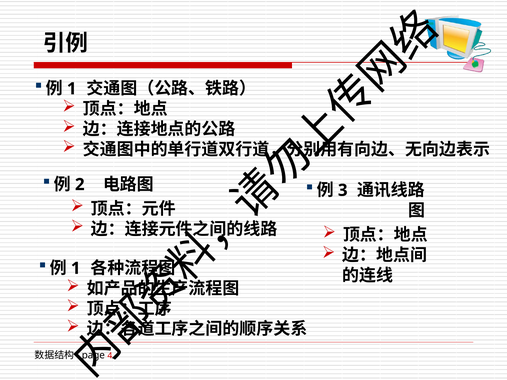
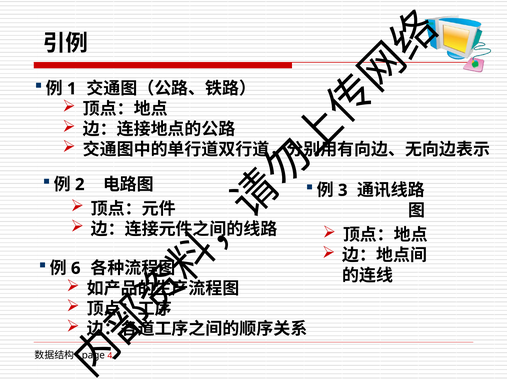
1: 1 -> 6 (76, 268)
